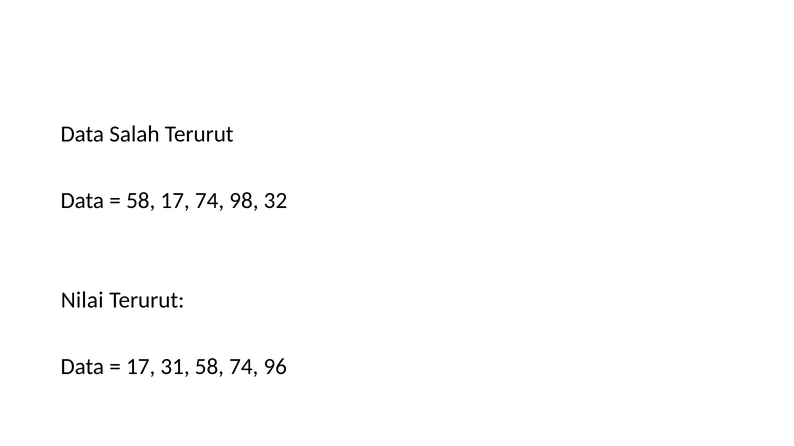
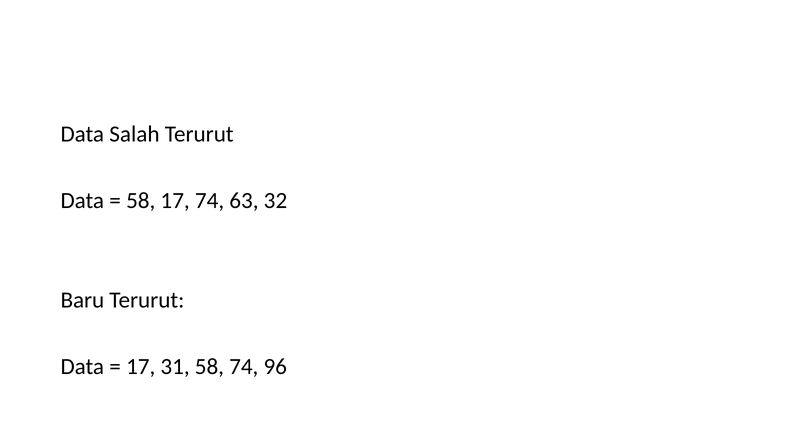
98: 98 -> 63 (244, 201)
Nilai: Nilai -> Baru (82, 301)
